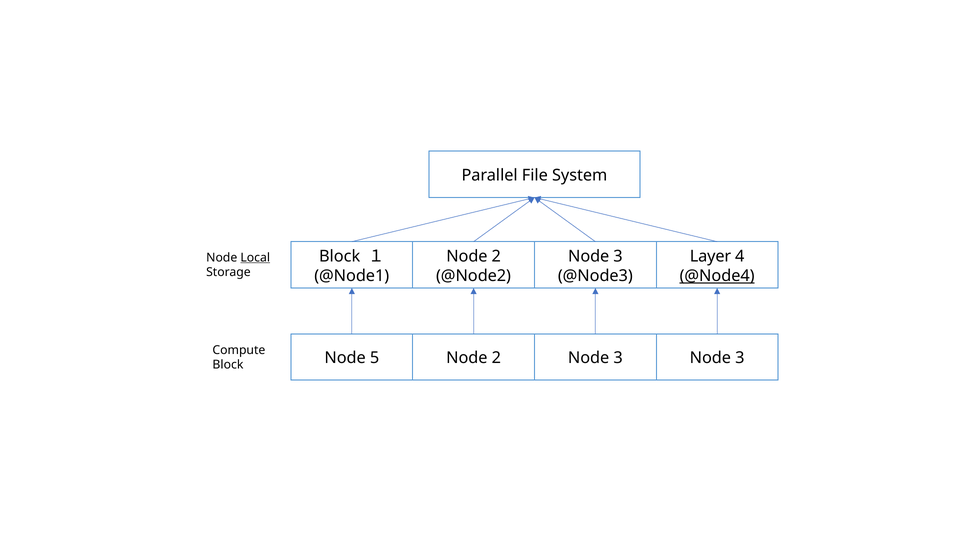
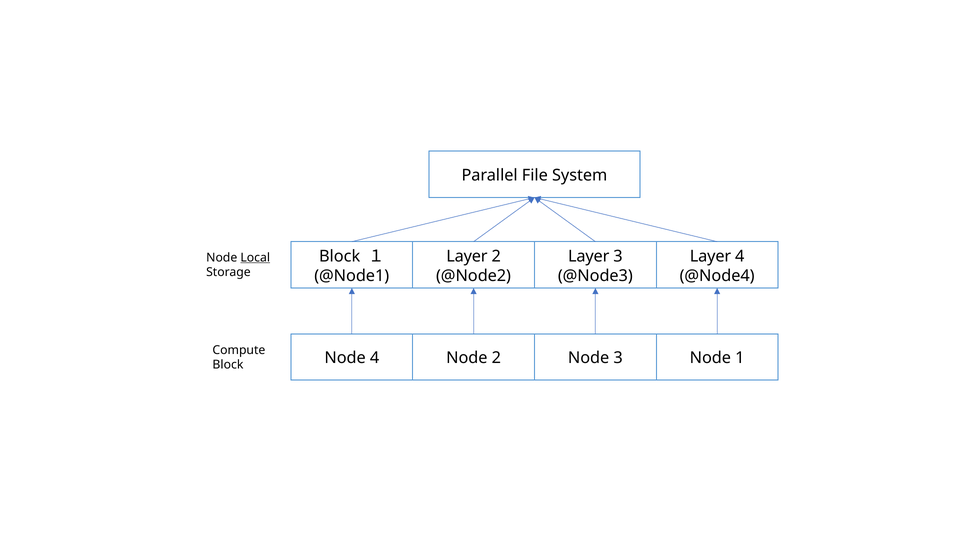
Node: Node -> Layer (467, 256)
Node: Node -> Layer (589, 256)
@Node4 underline: present -> none (717, 276)
Node 5: 5 -> 4 (375, 358)
3 Node 3: 3 -> 1 (740, 358)
